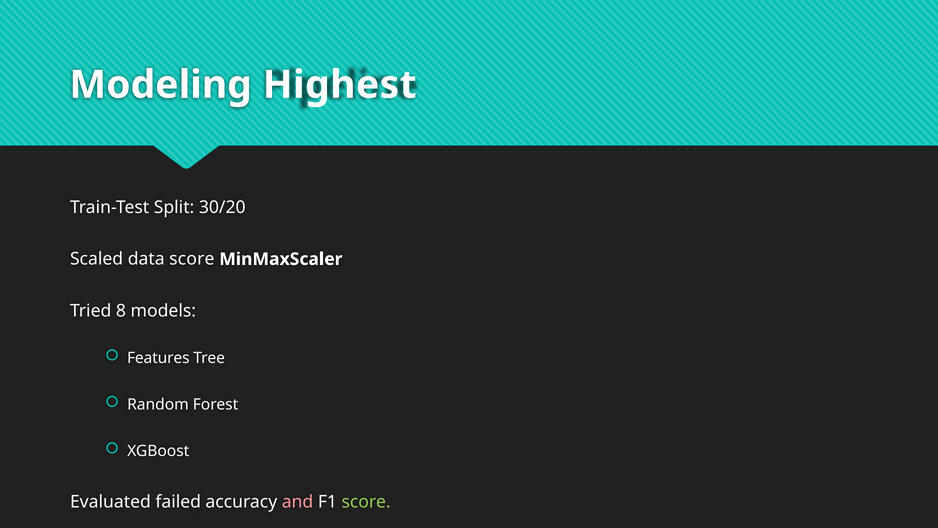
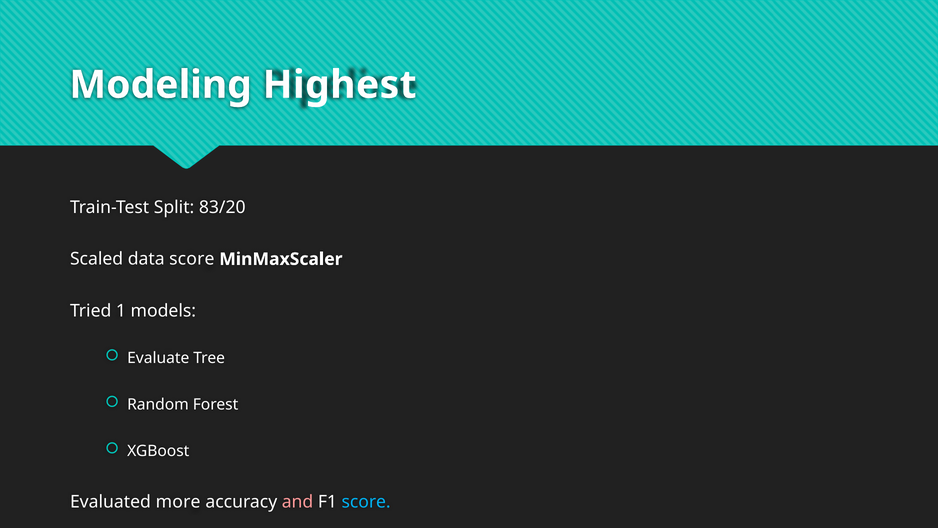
30/20: 30/20 -> 83/20 (222, 207)
8: 8 -> 1 (121, 311)
Features: Features -> Evaluate (158, 358)
failed: failed -> more (178, 501)
score colour: light green -> light blue (366, 501)
